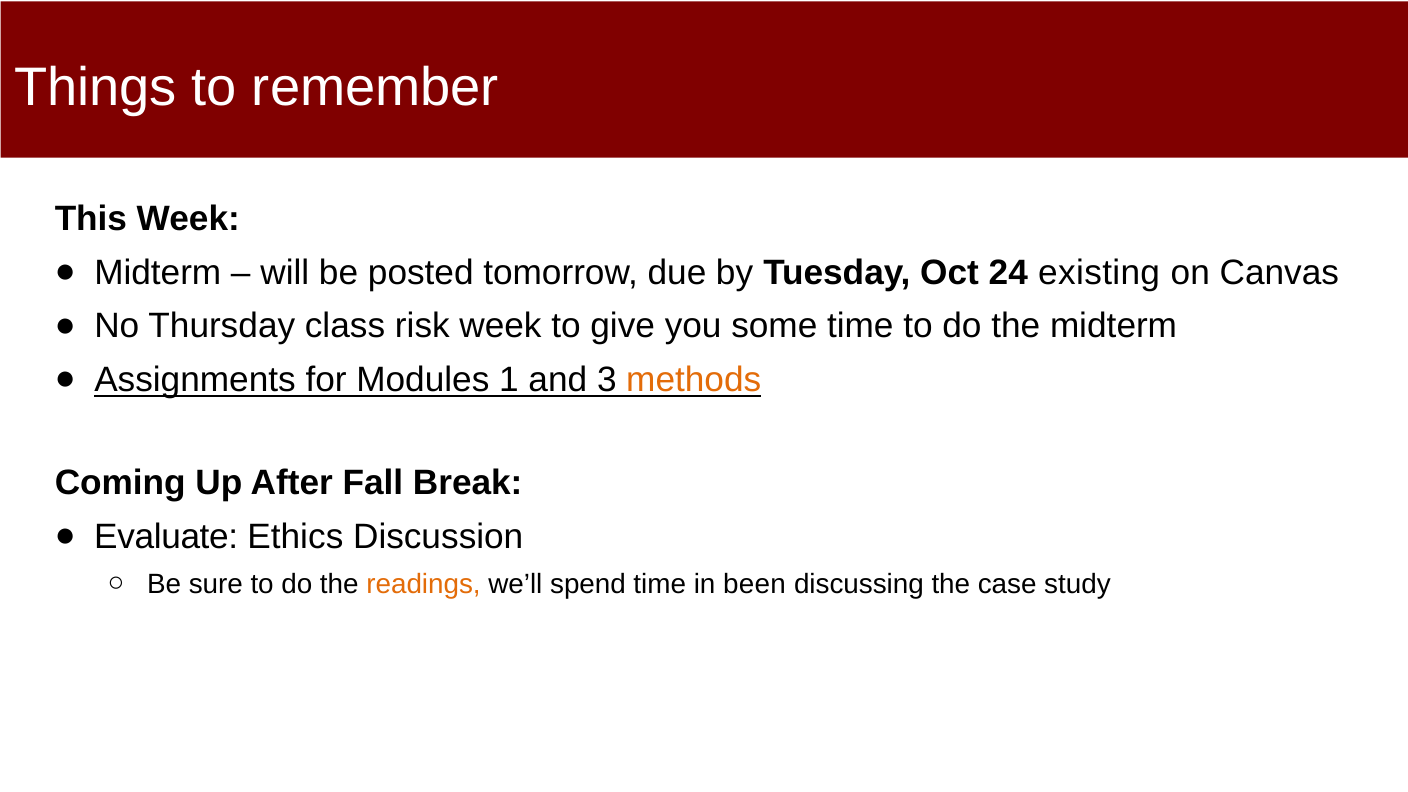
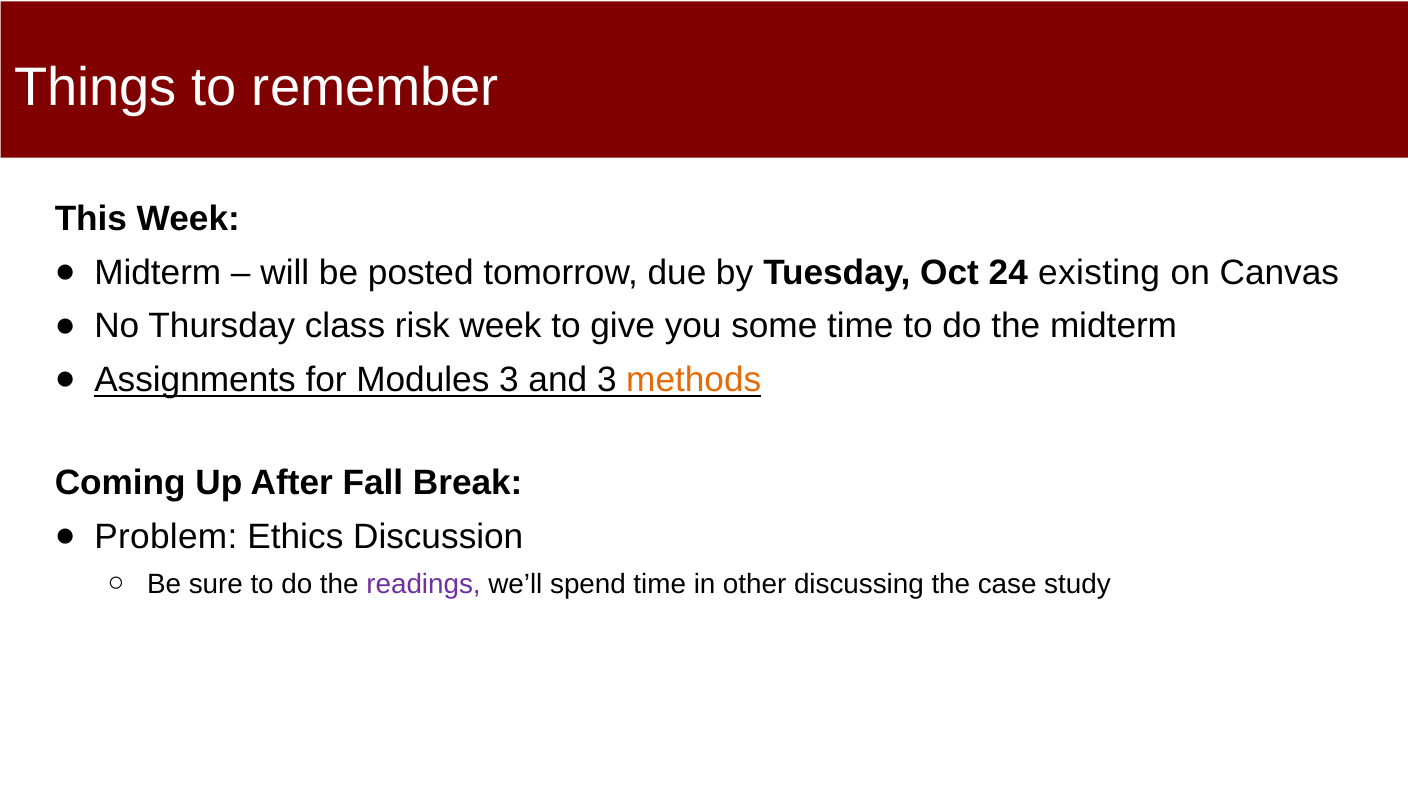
Modules 1: 1 -> 3 (509, 380)
Evaluate: Evaluate -> Problem (166, 536)
readings colour: orange -> purple (424, 584)
been: been -> other (755, 584)
